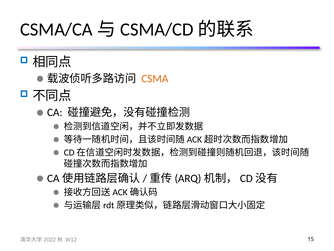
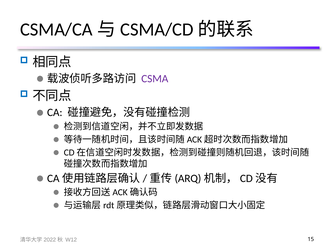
CSMA colour: orange -> purple (155, 79)
